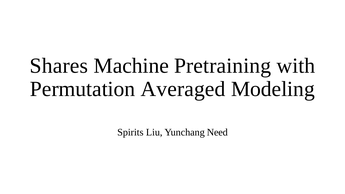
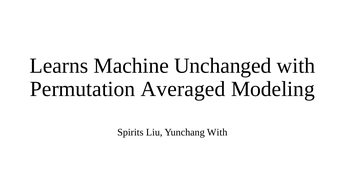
Shares: Shares -> Learns (59, 66)
Pretraining: Pretraining -> Unchanged (223, 66)
Yunchang Need: Need -> With (217, 132)
